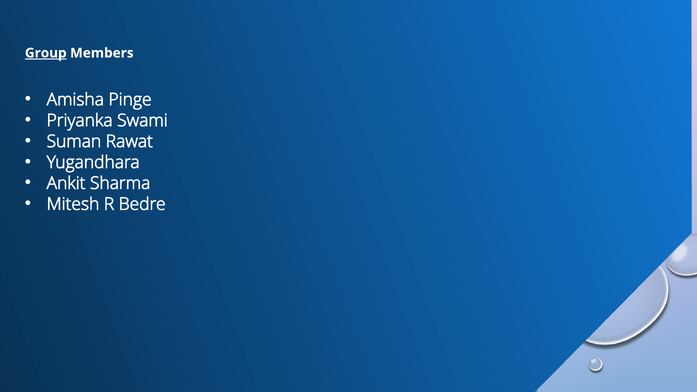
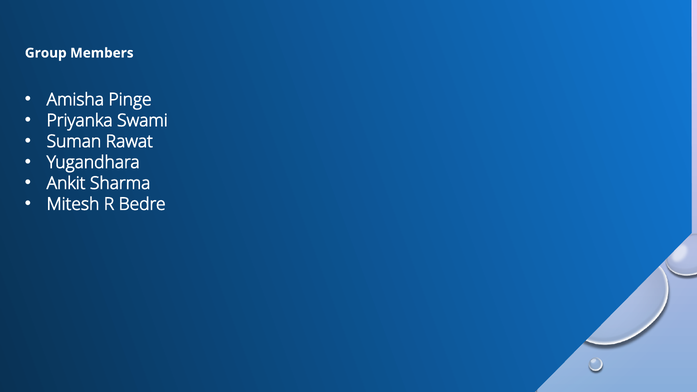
Group underline: present -> none (46, 53)
